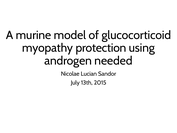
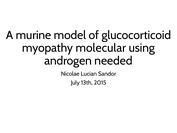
protection: protection -> molecular (101, 48)
